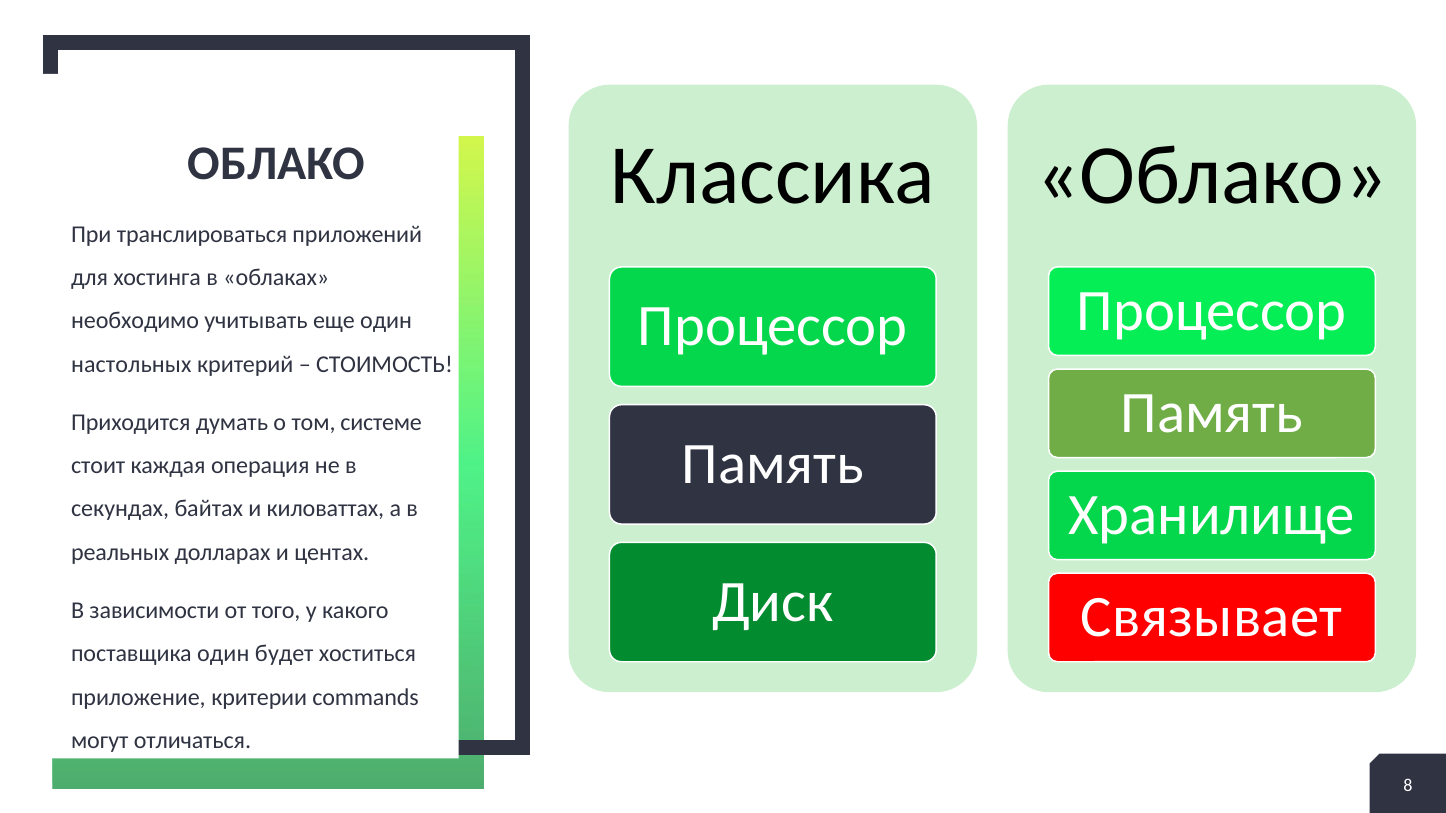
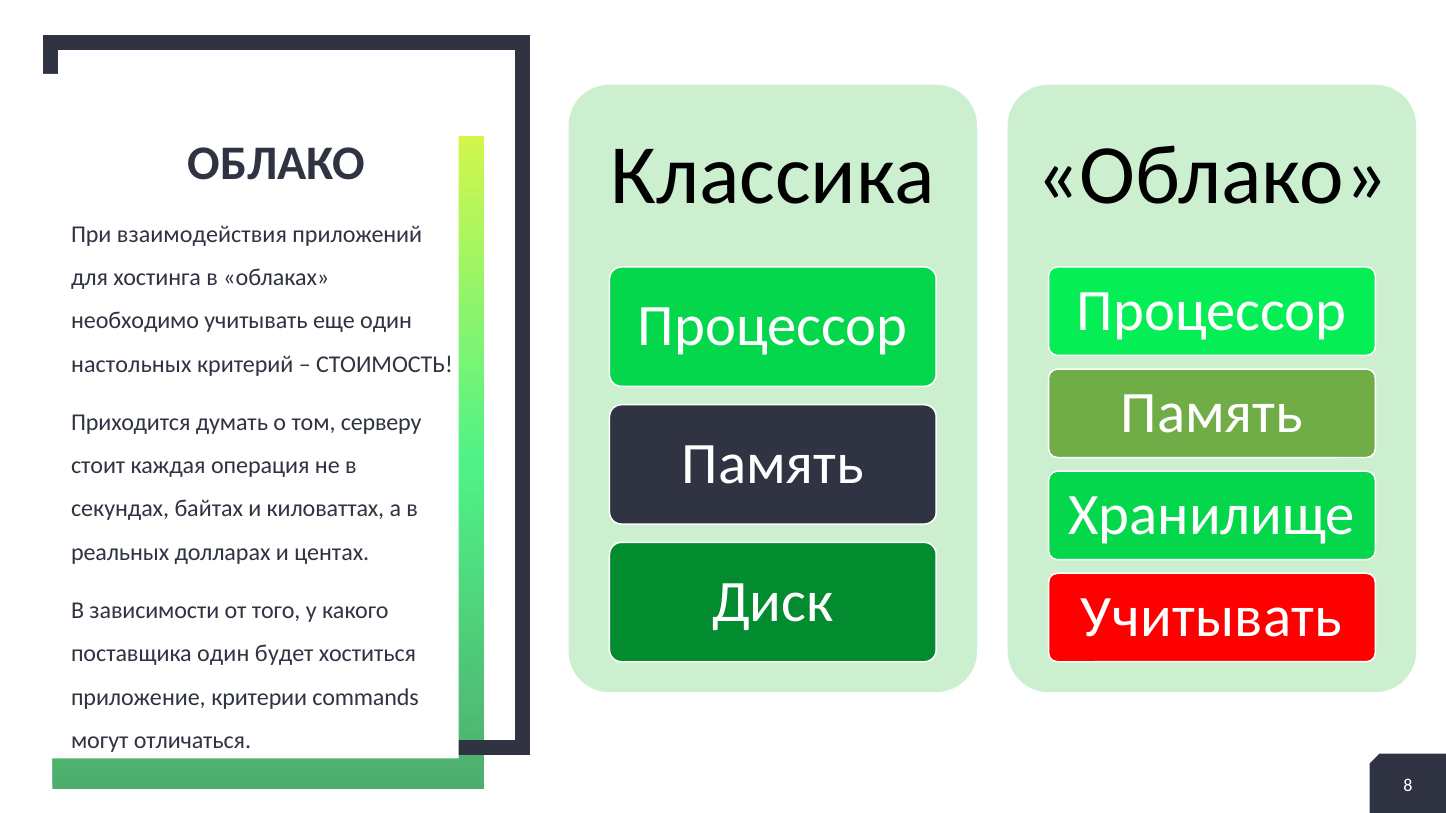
транслироваться: транслироваться -> взаимодействия (202, 234)
системе: системе -> серверу (381, 423)
Связывает: Связывает -> Учитывать (1212, 617)
